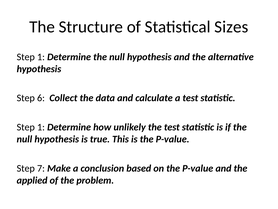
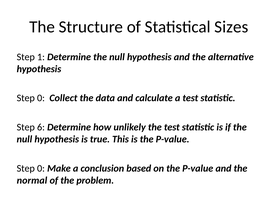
6: 6 -> 0 (41, 98)
1: 1 -> 6 (41, 127)
7: 7 -> 0 (41, 168)
applied: applied -> normal (32, 180)
